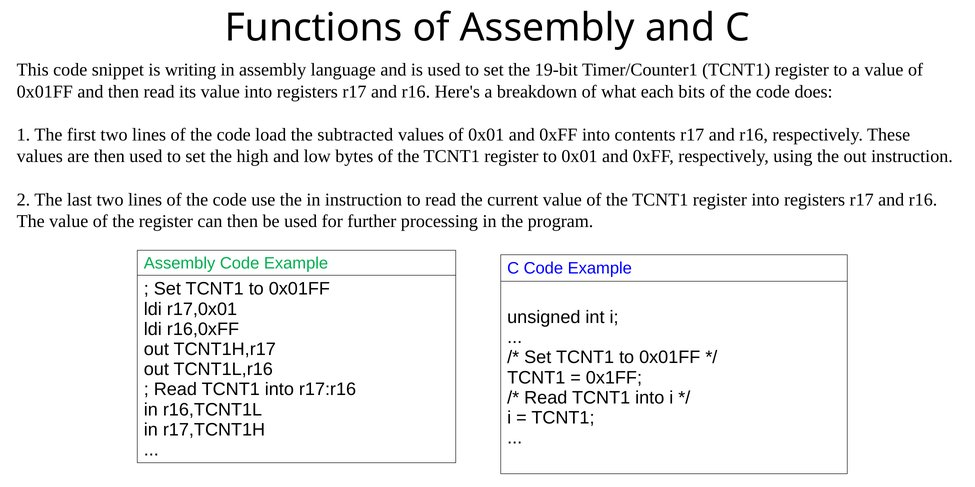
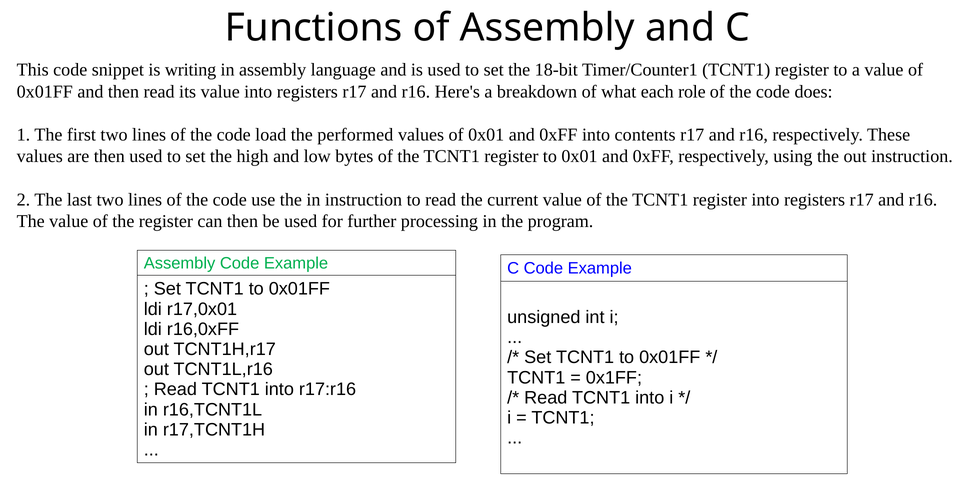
19-bit: 19-bit -> 18-bit (556, 70)
bits: bits -> role (692, 92)
subtracted: subtracted -> performed (355, 135)
